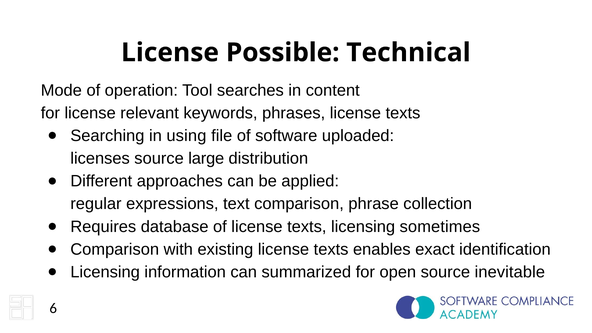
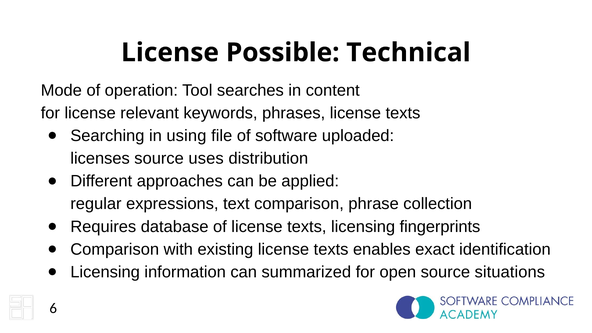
large: large -> uses (206, 158)
sometimes: sometimes -> fingerprints (440, 227)
inevitable: inevitable -> situations (510, 272)
